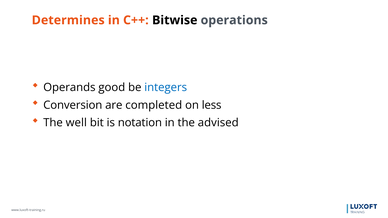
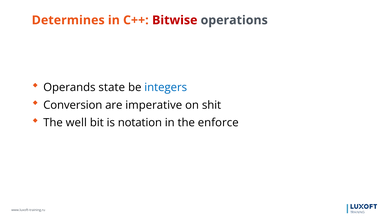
Bitwise colour: black -> red (175, 20)
good: good -> state (112, 88)
completed: completed -> imperative (154, 105)
less: less -> shit (212, 105)
advised: advised -> enforce (218, 123)
